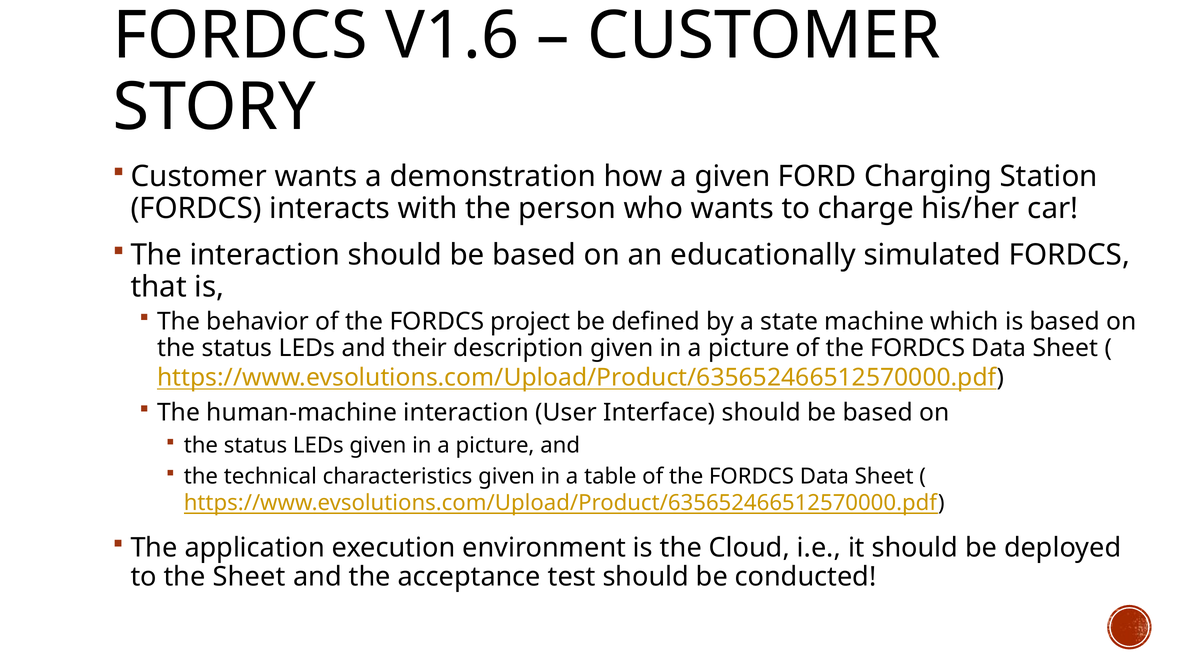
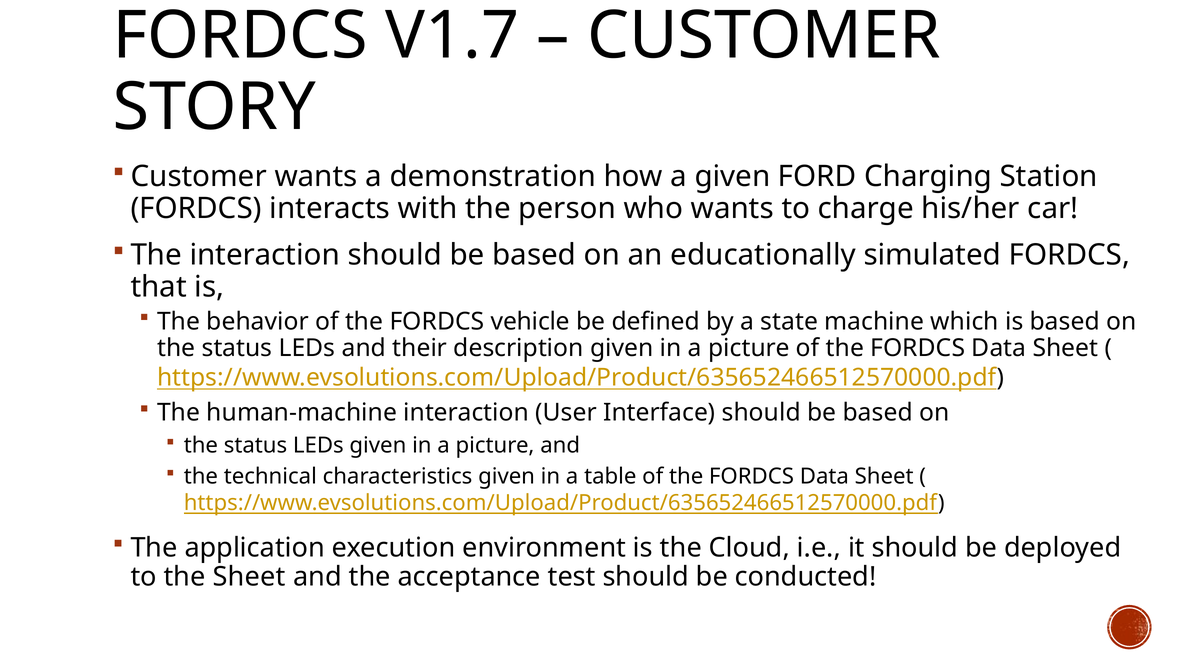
V1.6: V1.6 -> V1.7 (452, 36)
project: project -> vehicle (530, 321)
